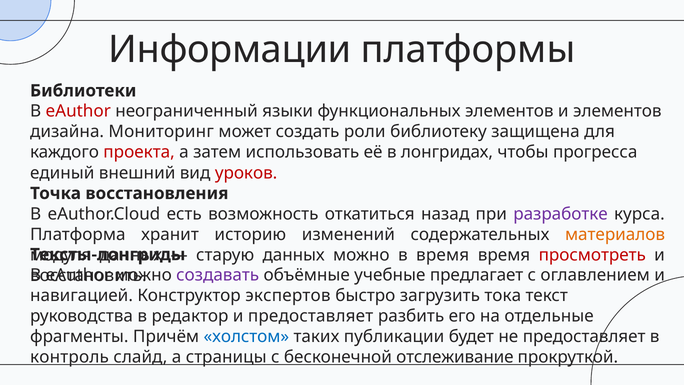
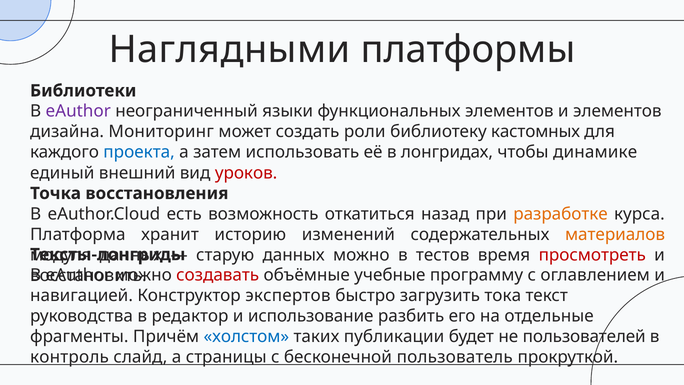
Информации: Информации -> Наглядными (229, 50)
eAuthor colour: red -> purple (78, 111)
защищена: защищена -> кастомных (536, 132)
проекта colour: red -> blue (139, 152)
прогресса: прогресса -> динамике (595, 152)
разработке colour: purple -> orange (561, 214)
в время: время -> тестов (443, 255)
создавать colour: purple -> red (218, 275)
предлагает: предлагает -> программу (477, 275)
и предоставляет: предоставляет -> использование (311, 316)
не предоставляет: предоставляет -> пользователей (584, 336)
отслеживание: отслеживание -> пользователь (455, 357)
